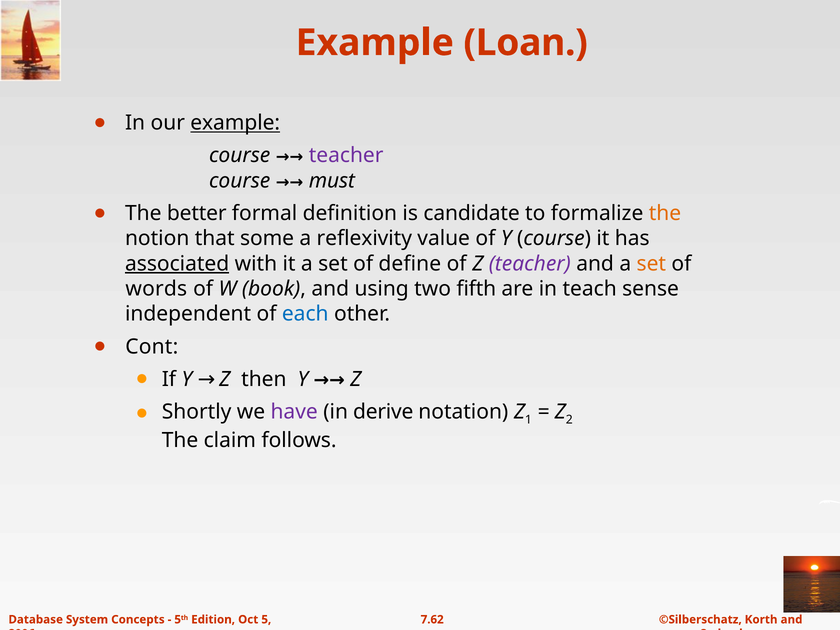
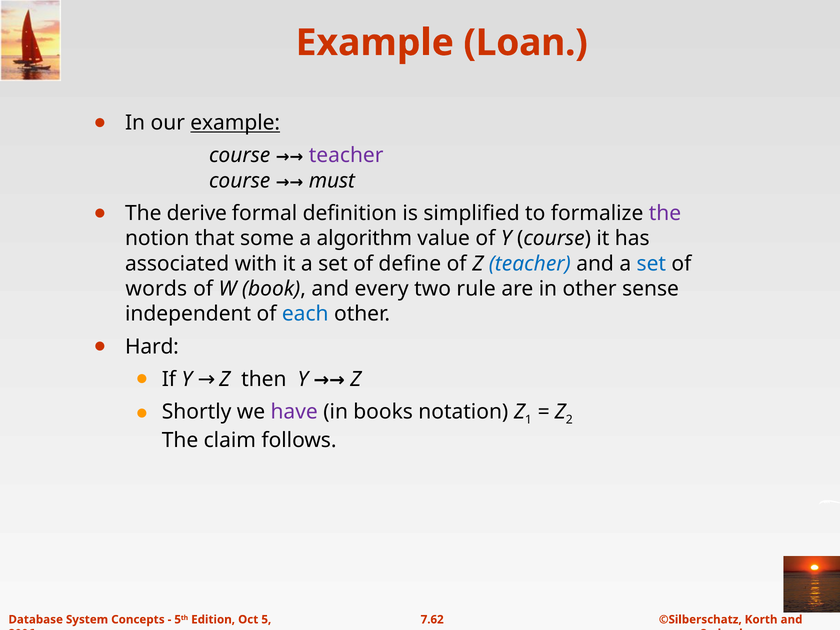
better: better -> derive (197, 213)
candidate: candidate -> simplified (472, 213)
the colour: orange -> purple (665, 213)
reflexivity: reflexivity -> algorithm (364, 238)
associated underline: present -> none (177, 264)
teacher colour: purple -> blue (530, 264)
set colour: orange -> blue (651, 264)
using: using -> every (382, 289)
fifth: fifth -> rule (476, 289)
in teach: teach -> other (590, 289)
Cont: Cont -> Hard (152, 347)
derive: derive -> books (383, 412)
